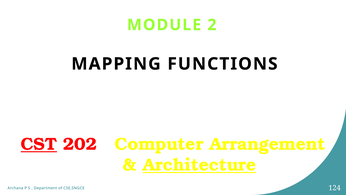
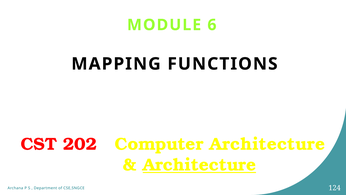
2: 2 -> 6 (212, 25)
CST underline: present -> none (39, 144)
Computer Arrangement: Arrangement -> Architecture (267, 144)
